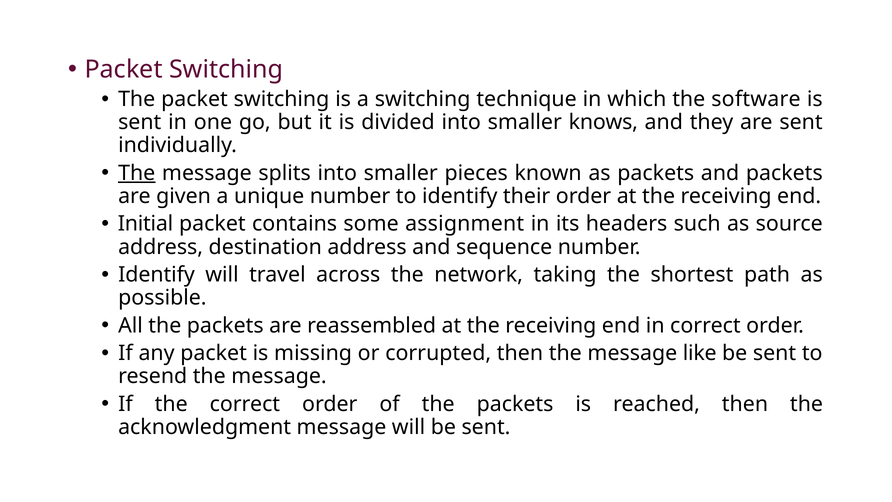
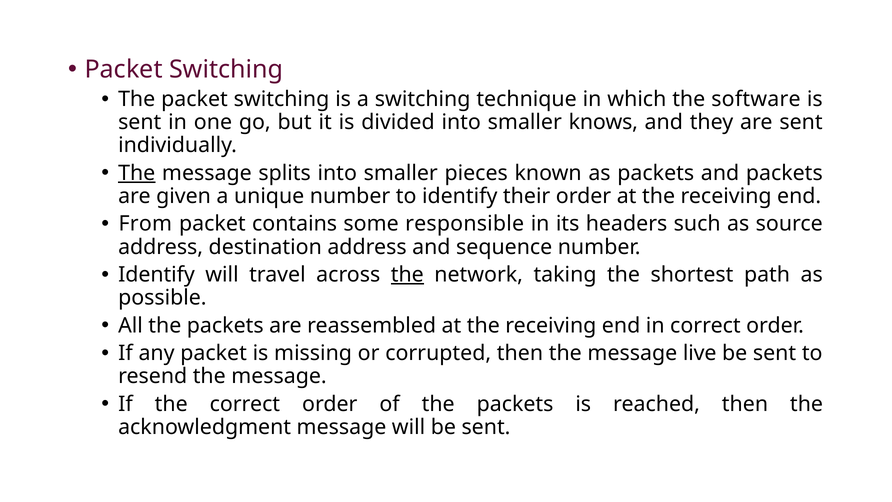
Initial: Initial -> From (145, 224)
assignment: assignment -> responsible (465, 224)
the underline: none -> present (407, 275)
like: like -> live (700, 353)
